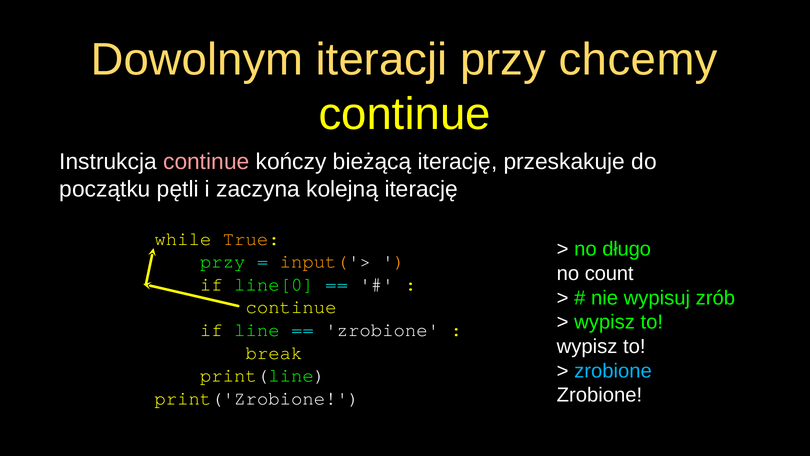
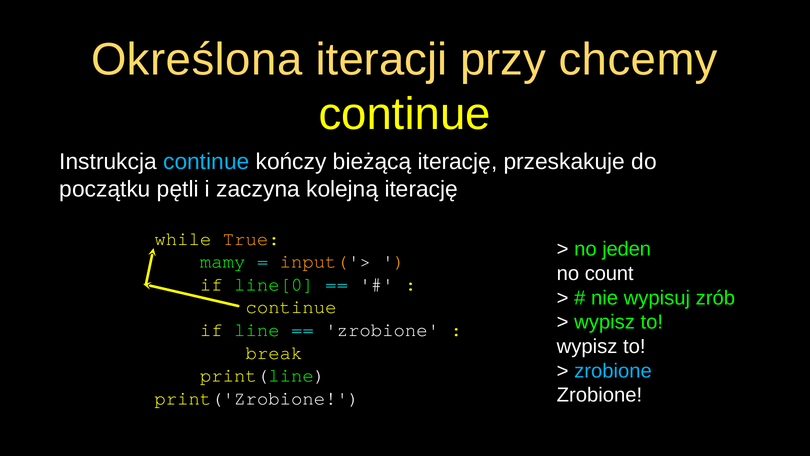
Dowolnym: Dowolnym -> Określona (197, 59)
continue colour: pink -> light blue (206, 162)
długo: długo -> jeden (627, 249)
przy: przy -> mamy (223, 261)
